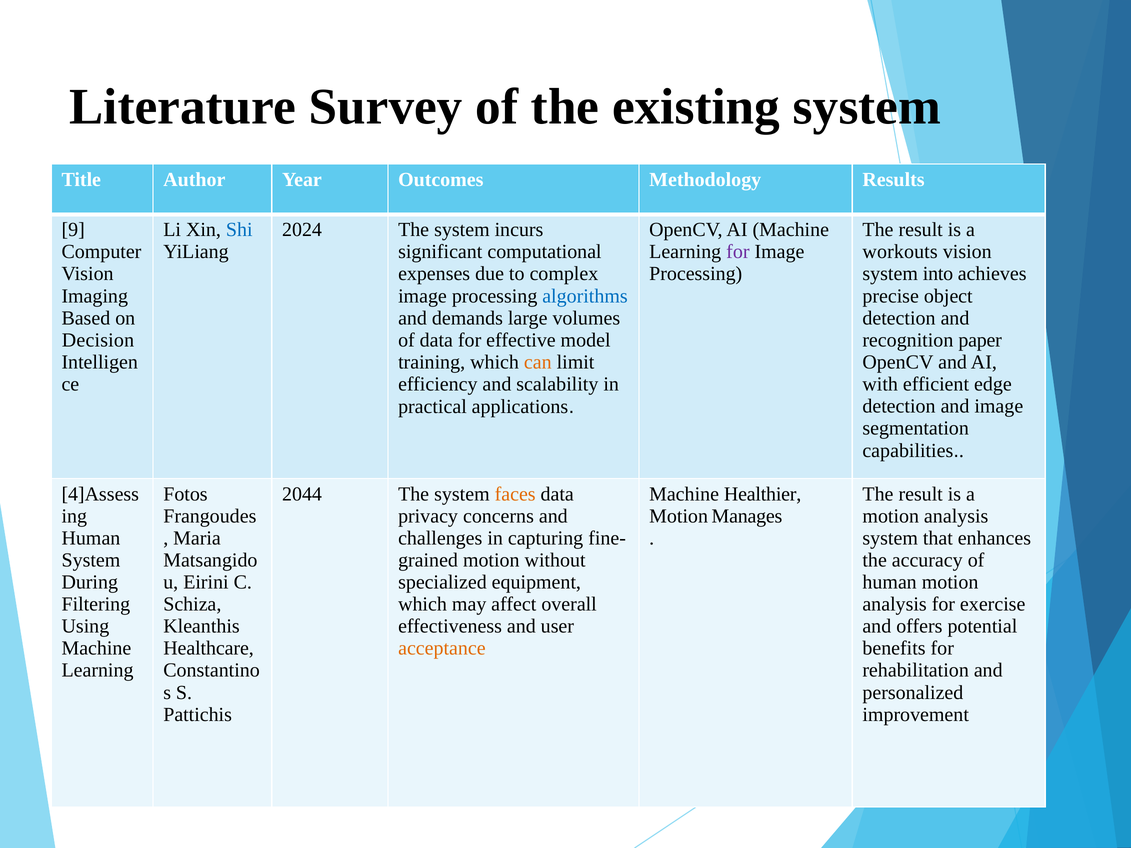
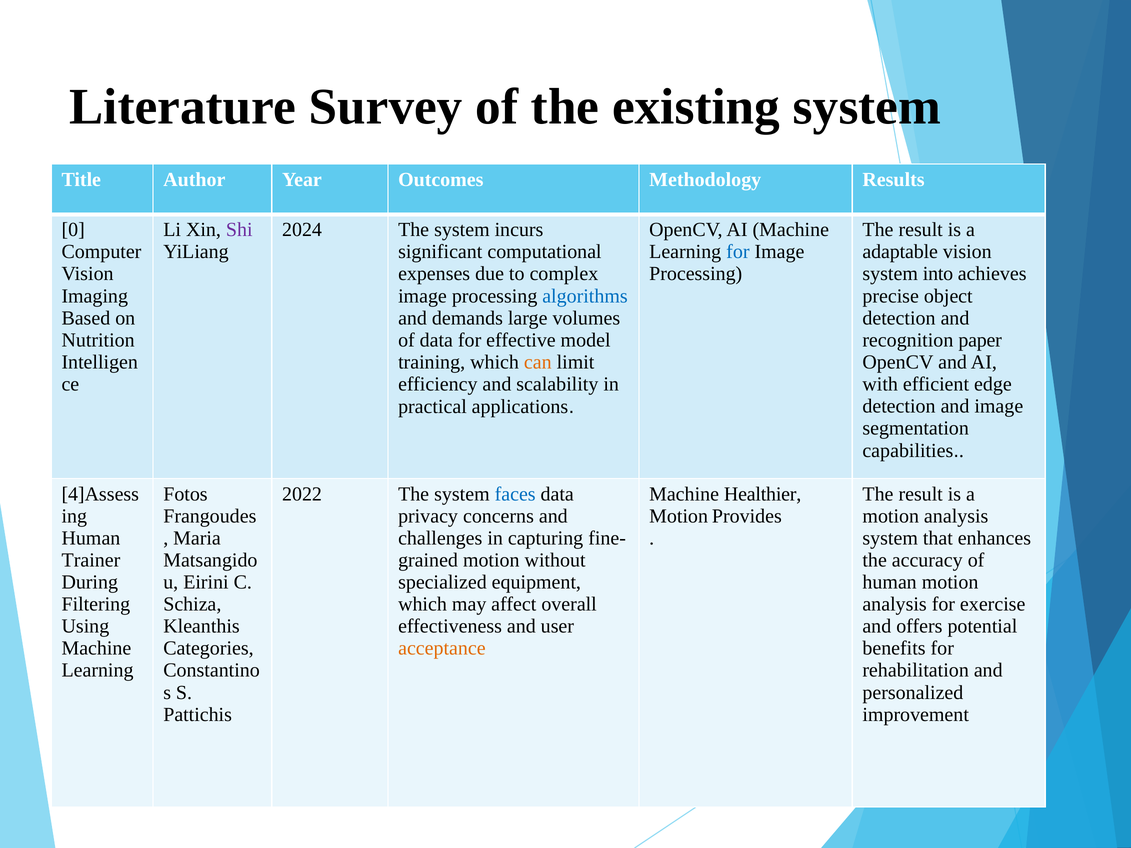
9: 9 -> 0 (73, 230)
Shi colour: blue -> purple (239, 230)
for colour: purple -> blue (738, 252)
workouts: workouts -> adaptable (900, 252)
Decision: Decision -> Nutrition (98, 340)
2044: 2044 -> 2022 (302, 494)
faces colour: orange -> blue (515, 494)
Manages: Manages -> Provides (747, 516)
System: System -> Trainer (91, 560)
Healthcare: Healthcare -> Categories (208, 648)
